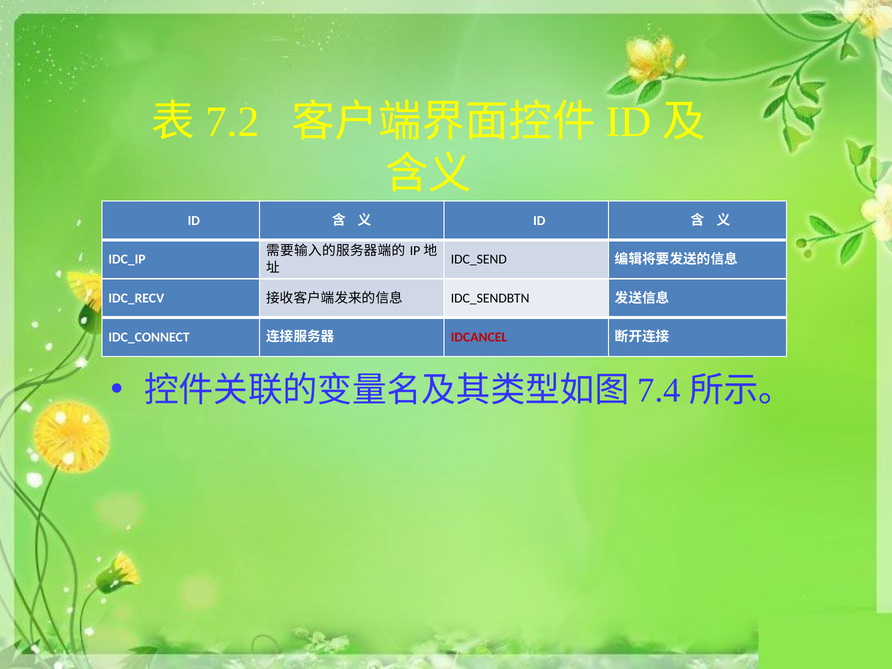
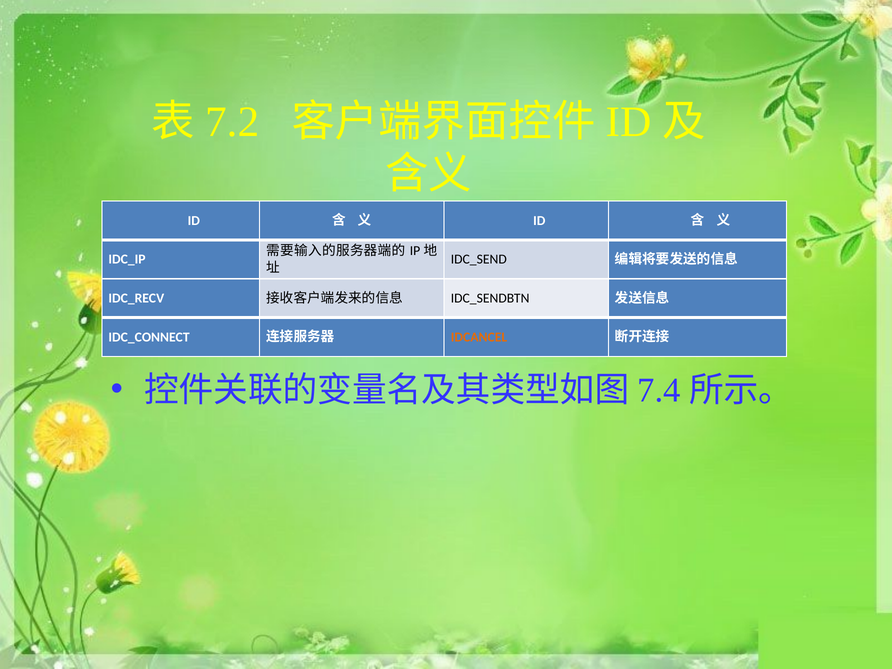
IDCANCEL colour: red -> orange (479, 337)
